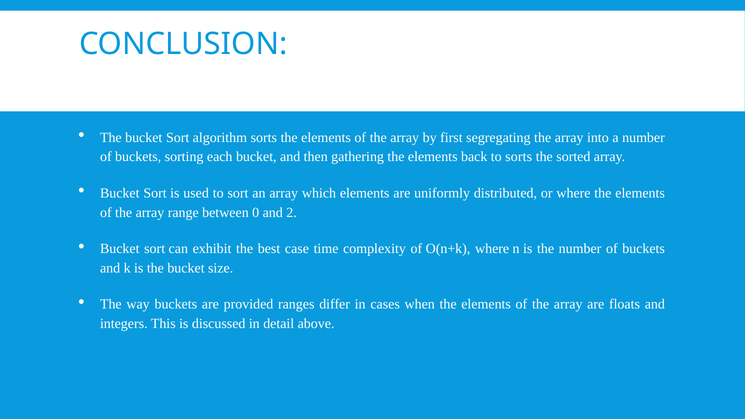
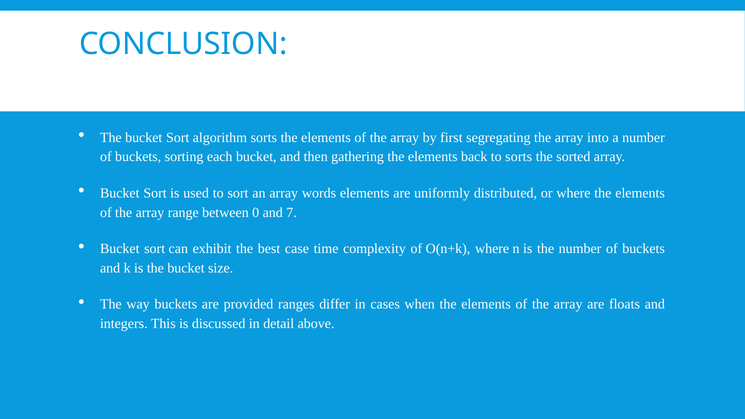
which: which -> words (319, 193)
2: 2 -> 7 (292, 212)
